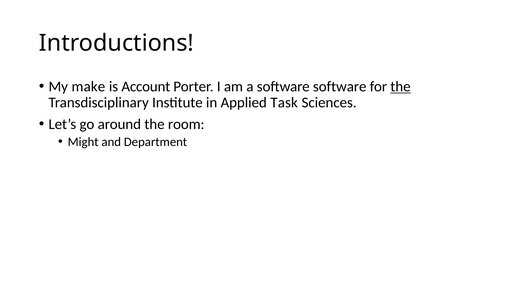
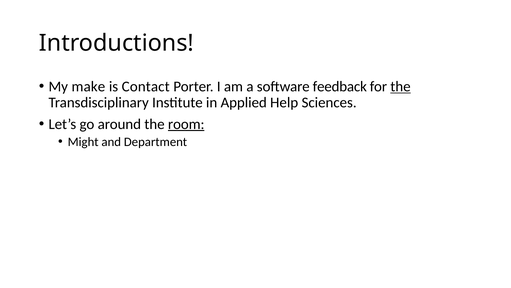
Account: Account -> Contact (146, 86)
software software: software -> feedback (340, 86)
Task: Task -> Help (284, 102)
room underline: none -> present (186, 124)
